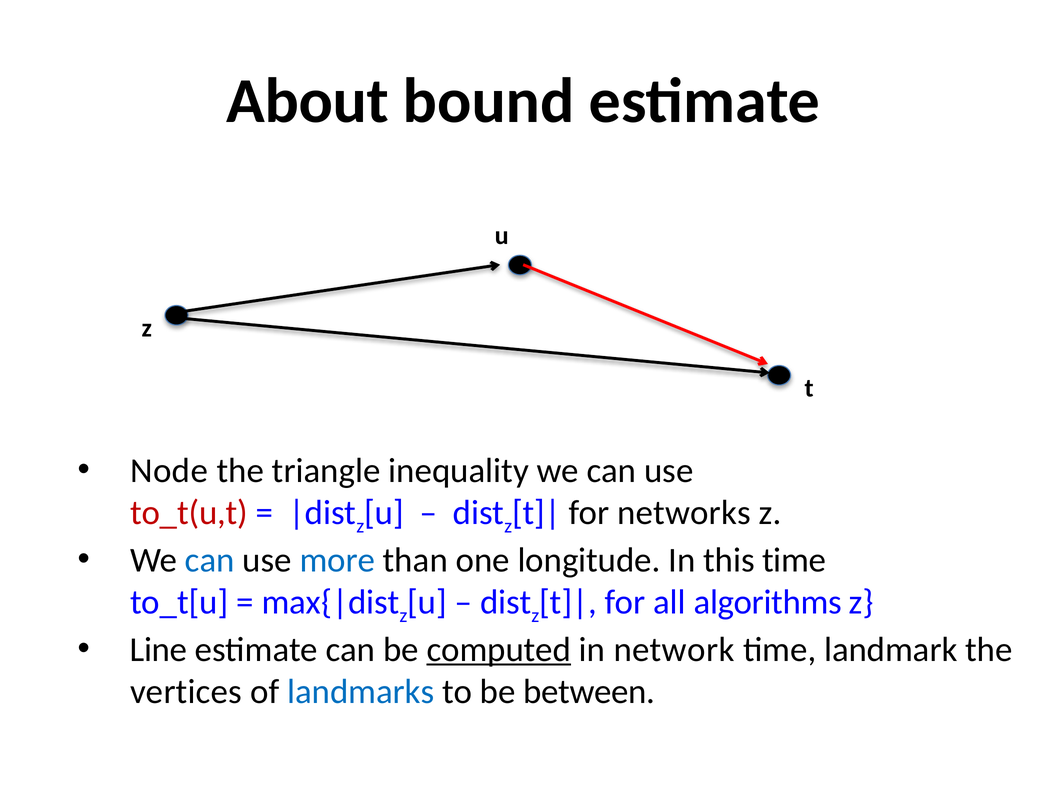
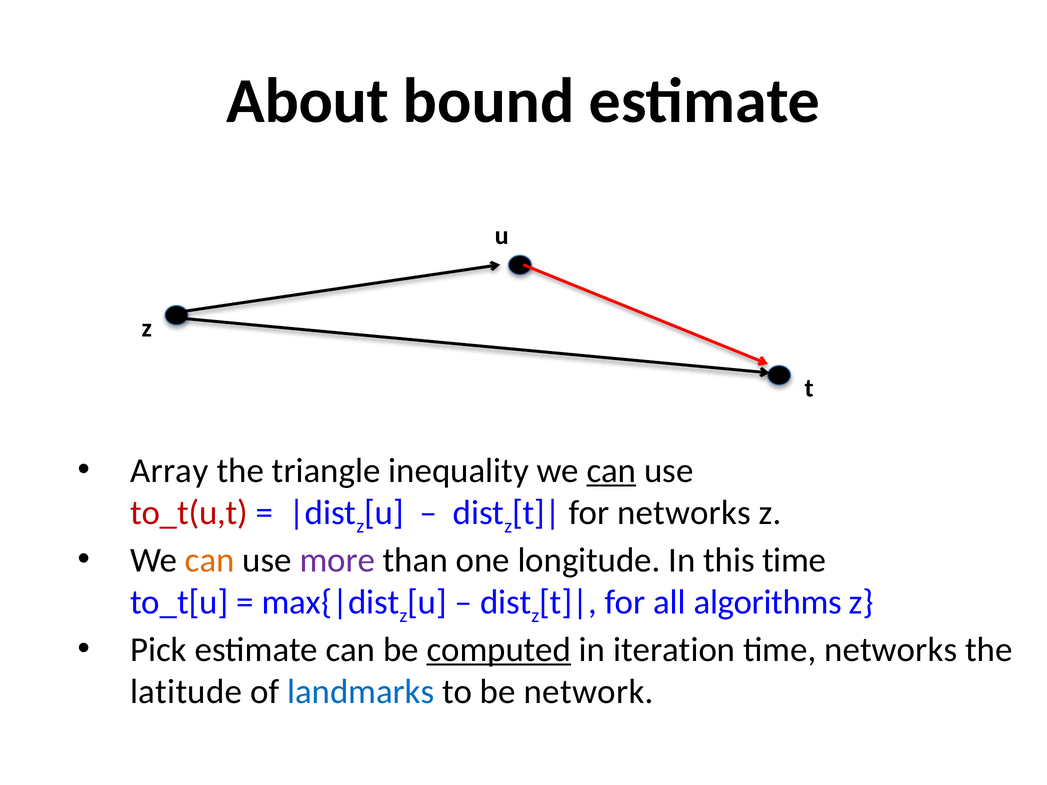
Node: Node -> Array (169, 471)
can underline: none -> present (611, 471)
can colour: blue -> orange (210, 560)
more colour: blue -> purple (337, 560)
Line: Line -> Pick (158, 650)
network: network -> iteration (674, 650)
time landmark: landmark -> networks (891, 650)
vertices: vertices -> latitude (186, 692)
between: between -> network (589, 692)
